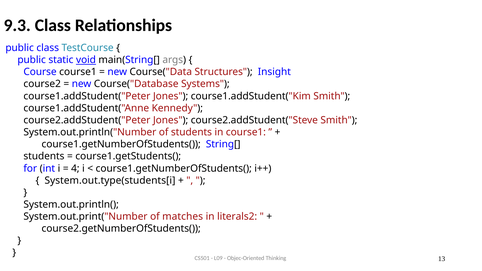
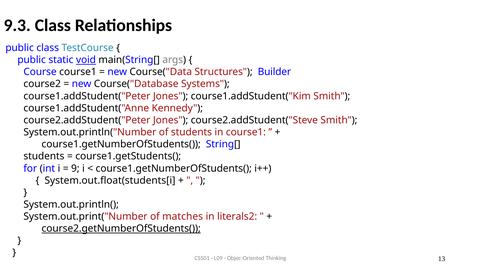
Insight: Insight -> Builder (274, 72)
4: 4 -> 9 (75, 168)
System.out.type(students[i: System.out.type(students[i -> System.out.float(students[i (110, 180)
course2.getNumberOfStudents( underline: none -> present (121, 229)
